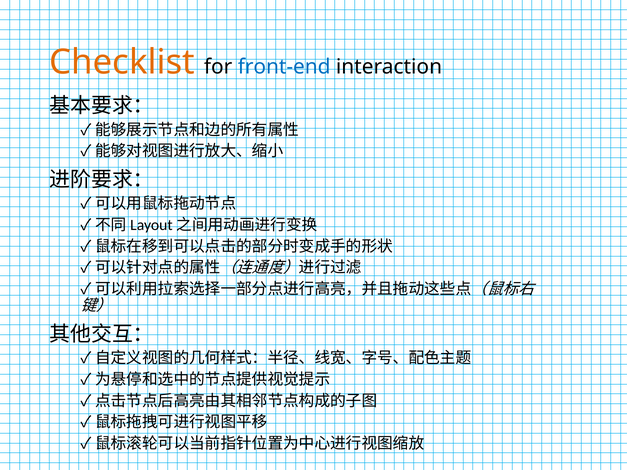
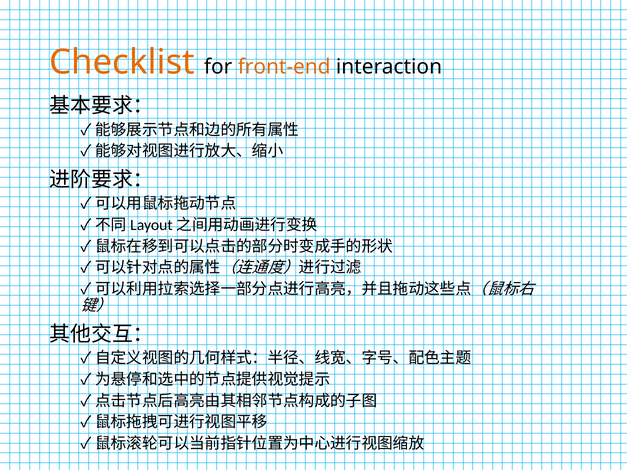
front-end colour: blue -> orange (284, 67)
